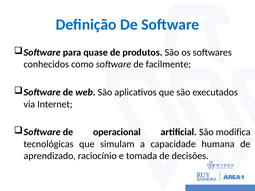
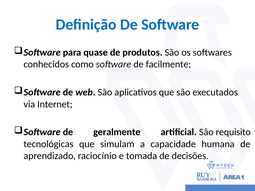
operacional: operacional -> geralmente (117, 132)
modifica: modifica -> requisito (233, 132)
